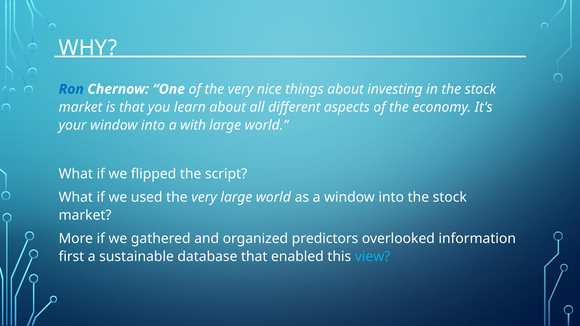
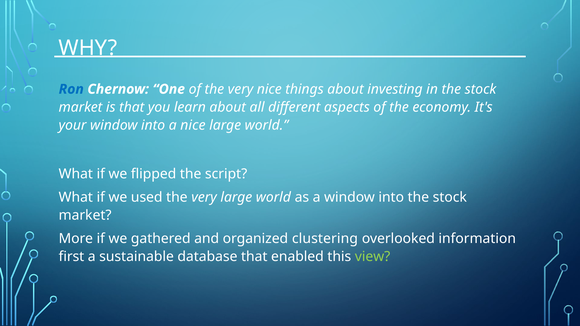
a with: with -> nice (193, 125)
predictors: predictors -> clustering (325, 239)
view colour: light blue -> light green (373, 257)
